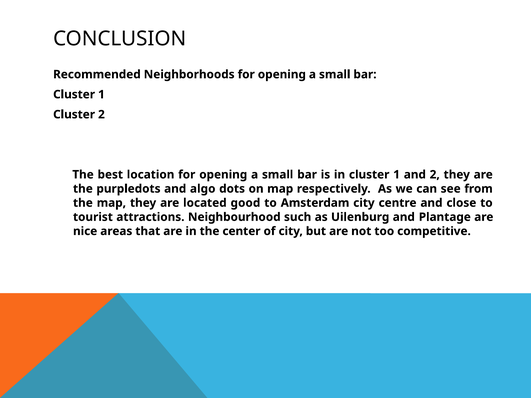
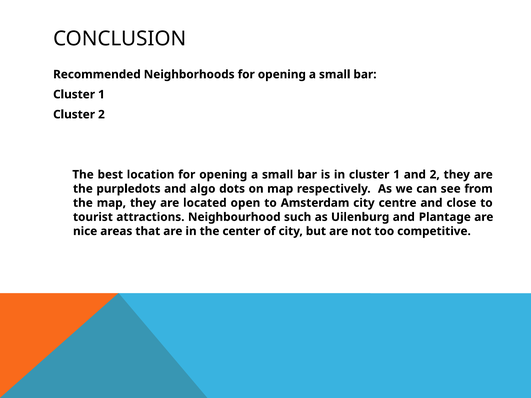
good: good -> open (245, 203)
